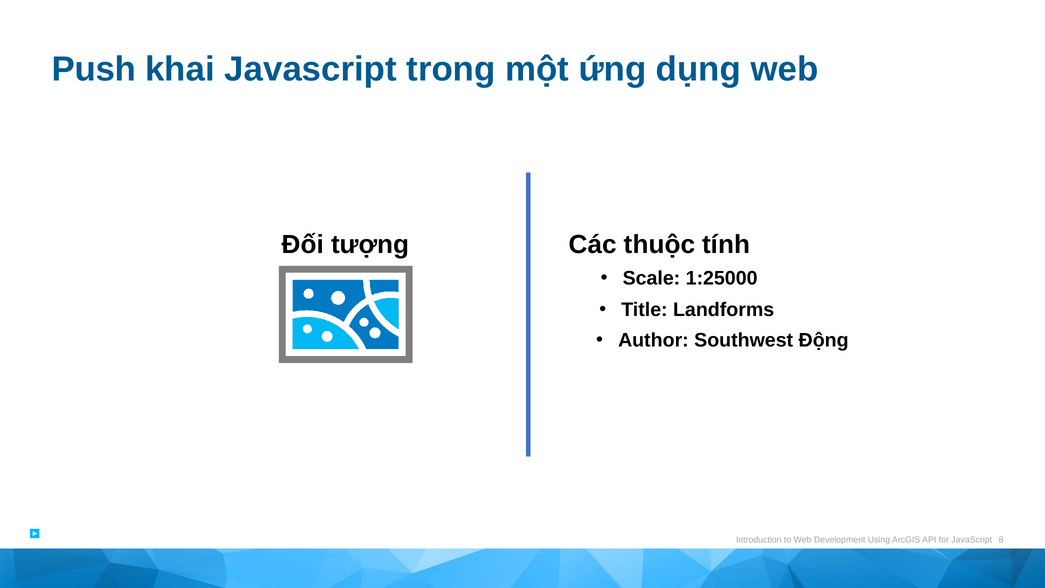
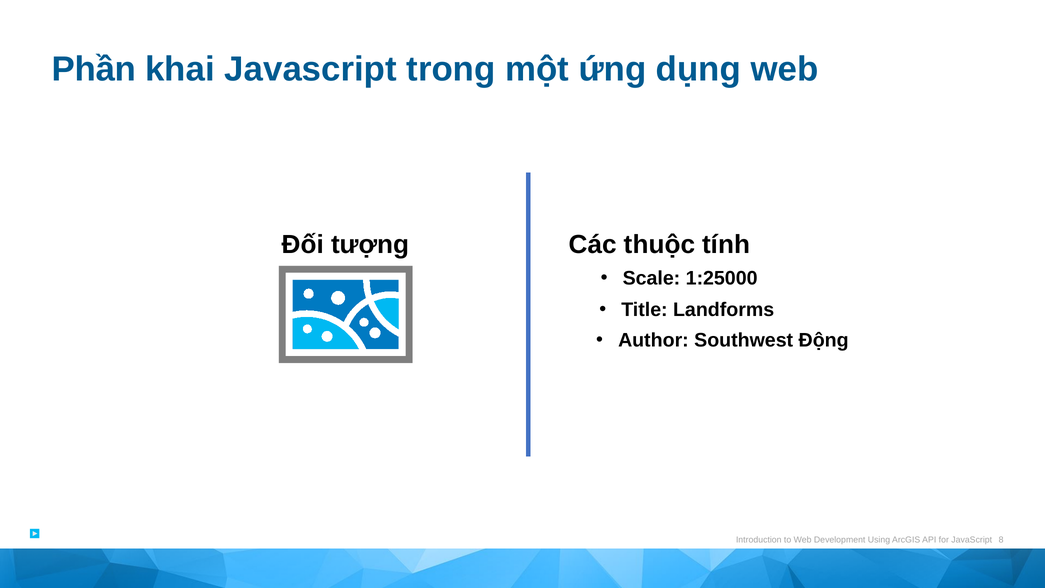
Push: Push -> Phần (94, 69)
